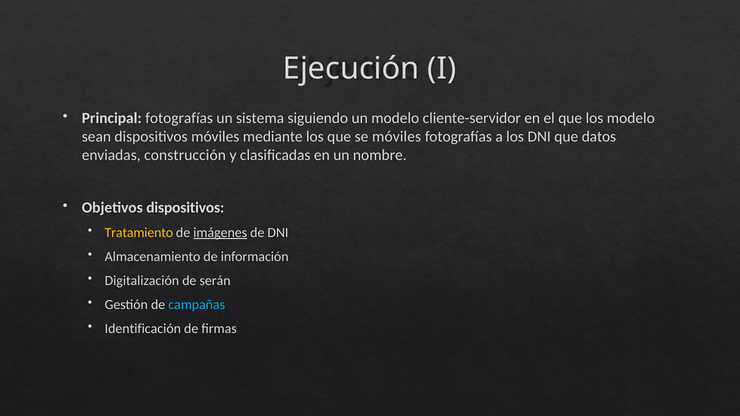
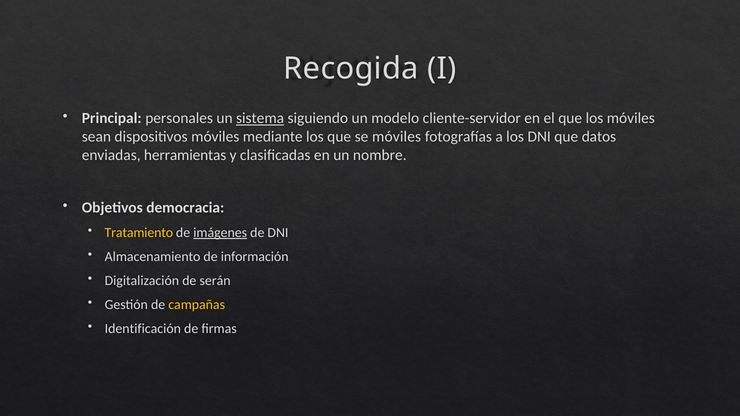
Ejecución: Ejecución -> Recogida (351, 69)
Principal fotografías: fotografías -> personales (179, 118)
sistema underline: none -> present (260, 118)
los modelo: modelo -> móviles (631, 118)
construcción: construcción -> herramientas (185, 155)
Objetivos dispositivos: dispositivos -> democracia (185, 208)
campañas colour: light blue -> yellow (197, 305)
